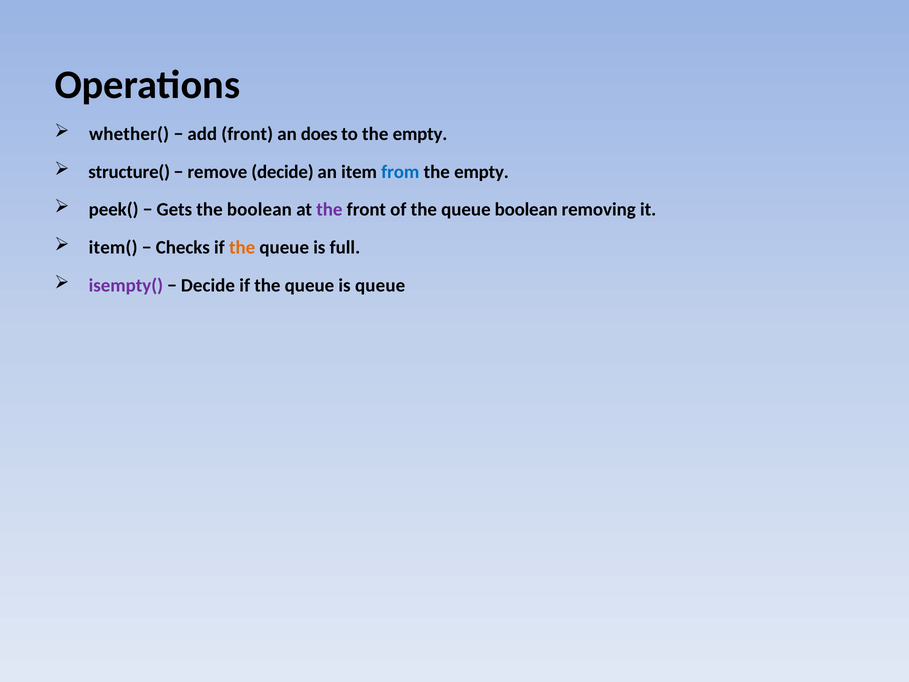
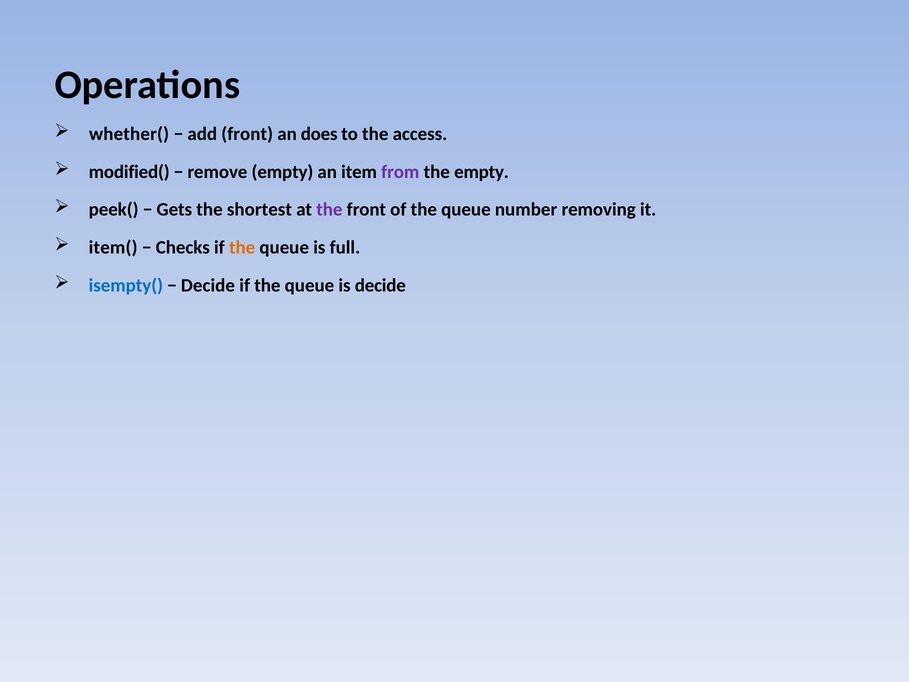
to the empty: empty -> access (420, 134)
structure(: structure( -> modified( (129, 172)
remove decide: decide -> empty (282, 172)
from colour: blue -> purple (400, 172)
the boolean: boolean -> shortest (259, 210)
queue boolean: boolean -> number (526, 210)
isempty( colour: purple -> blue (126, 285)
is queue: queue -> decide (380, 285)
